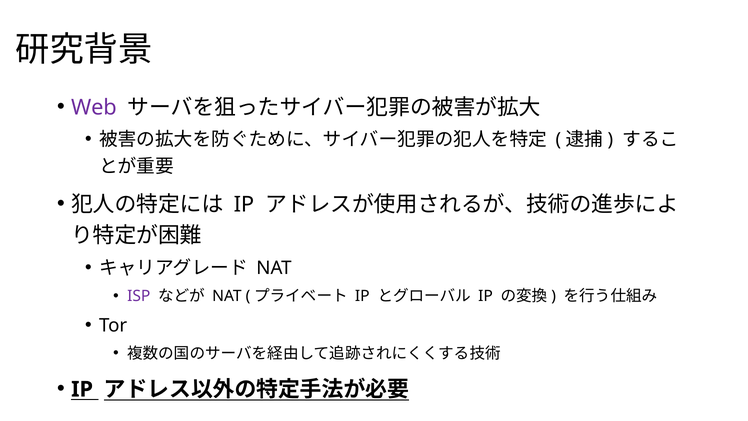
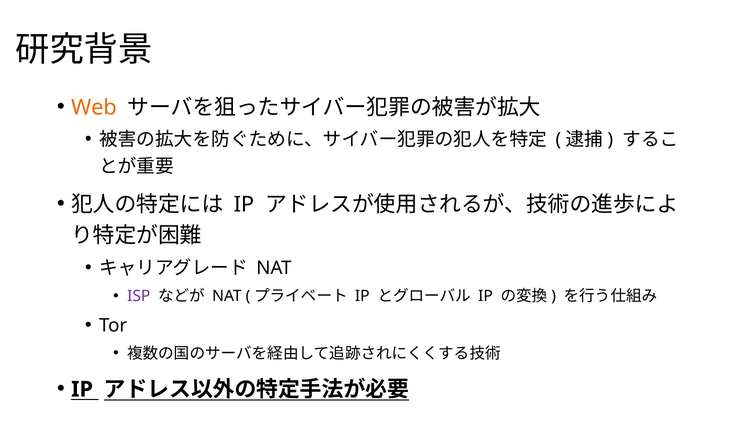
Web colour: purple -> orange (94, 107)
